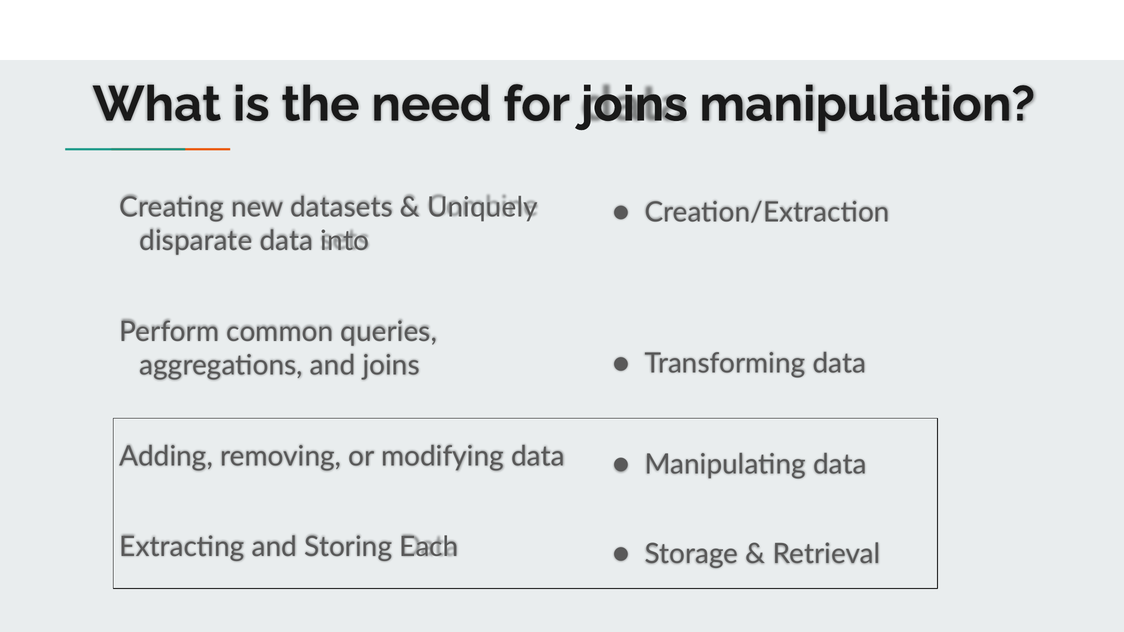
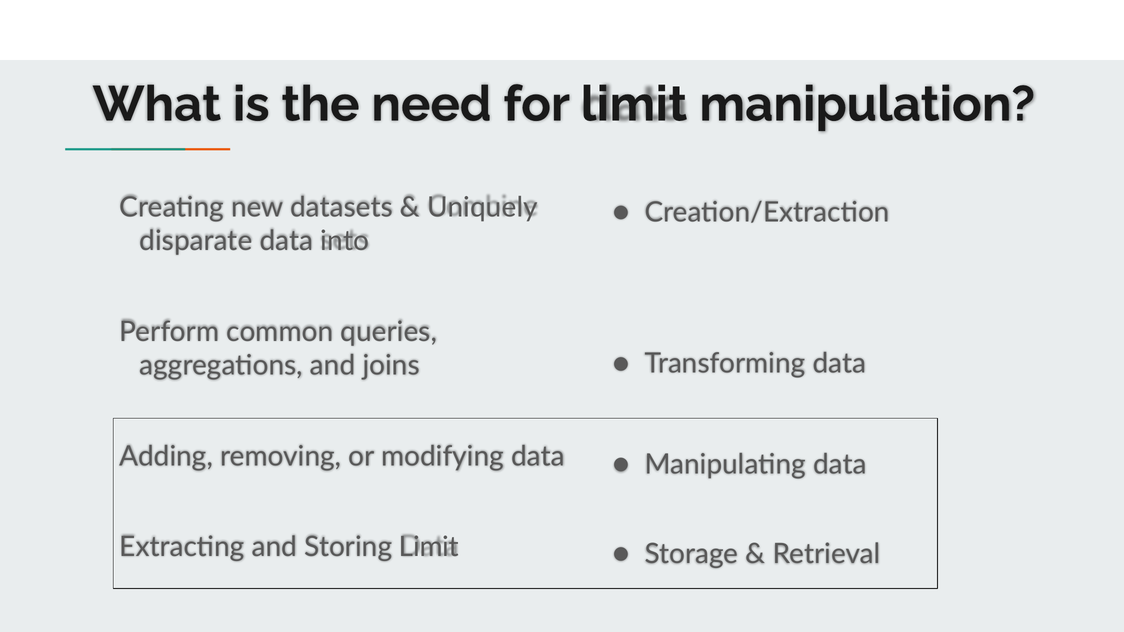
for joins: joins -> limit (634, 104)
Storing Each: Each -> Limit (429, 547)
